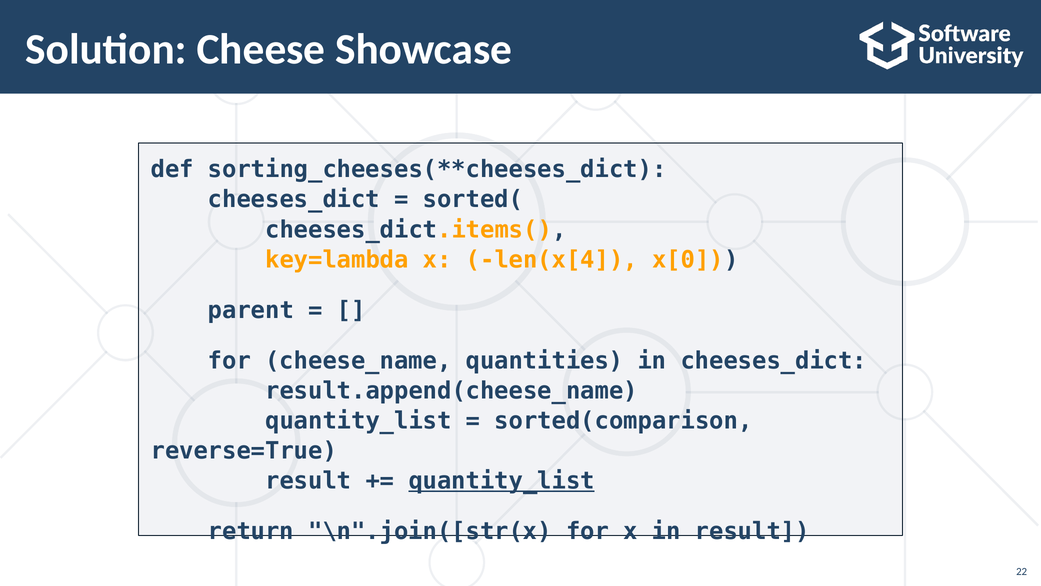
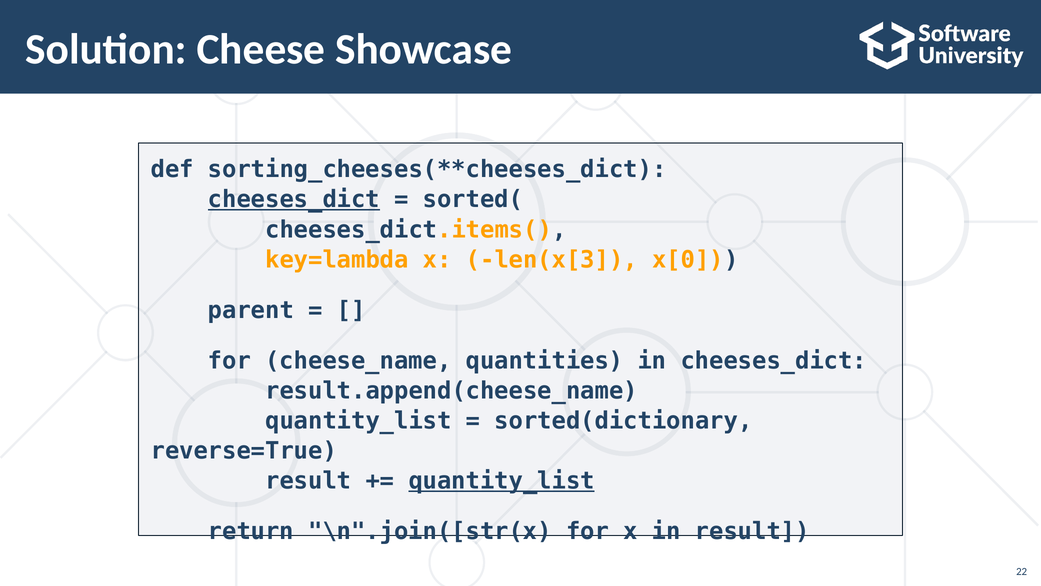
cheeses_dict underline: none -> present (294, 199)
len(x[4: len(x[4 -> len(x[3 (552, 260)
sorted(comparison: sorted(comparison -> sorted(dictionary (623, 421)
